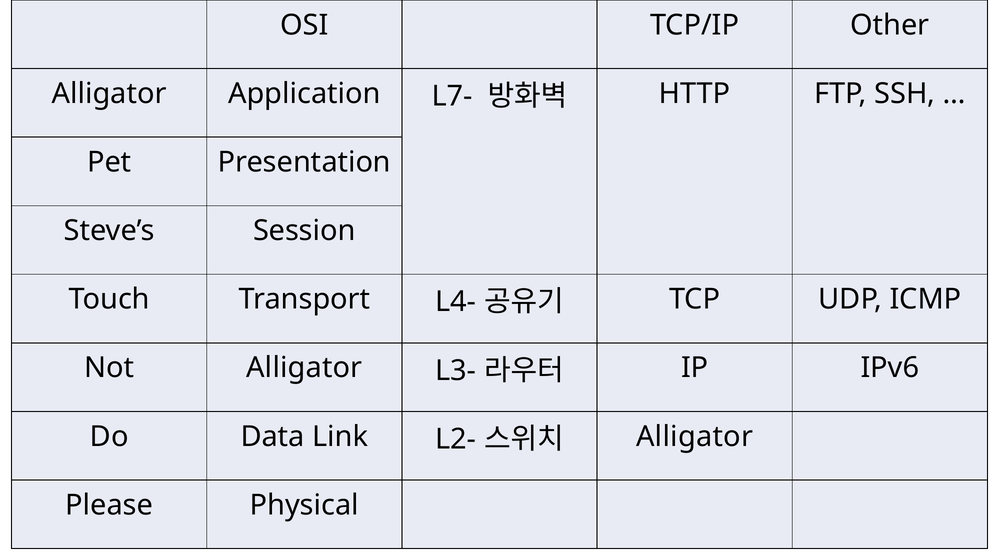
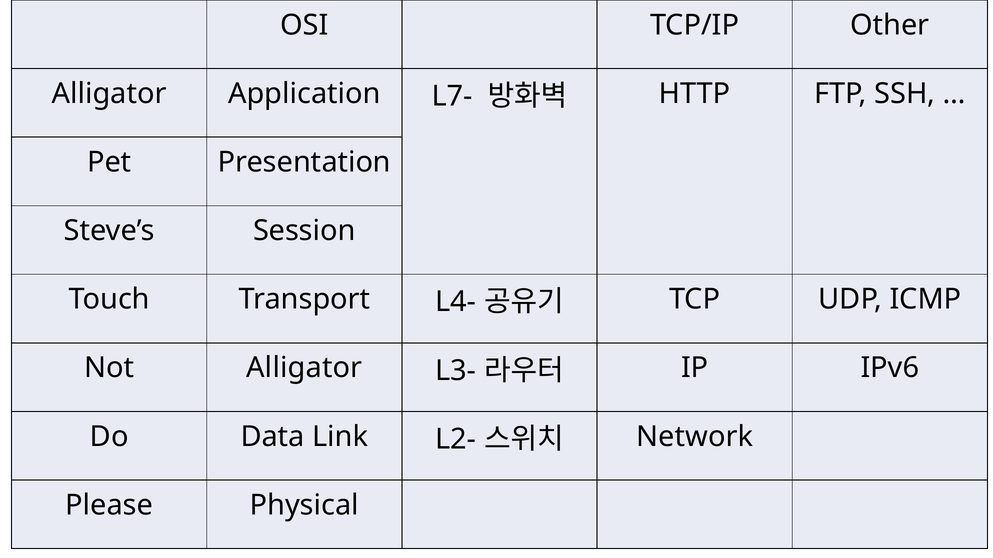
Alligator: Alligator -> Network (695, 437)
